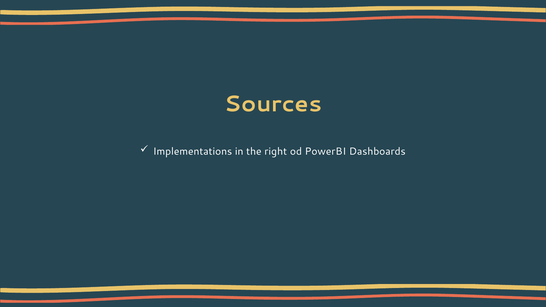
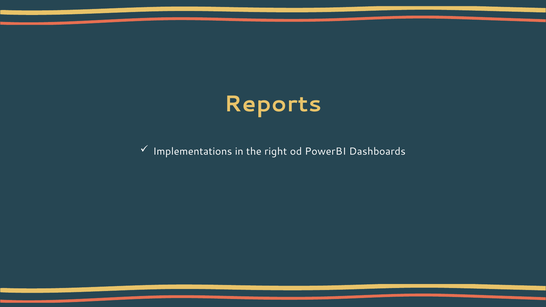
Sources: Sources -> Reports (273, 104)
